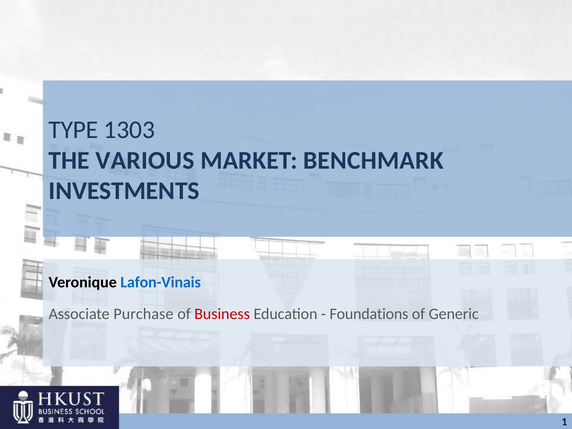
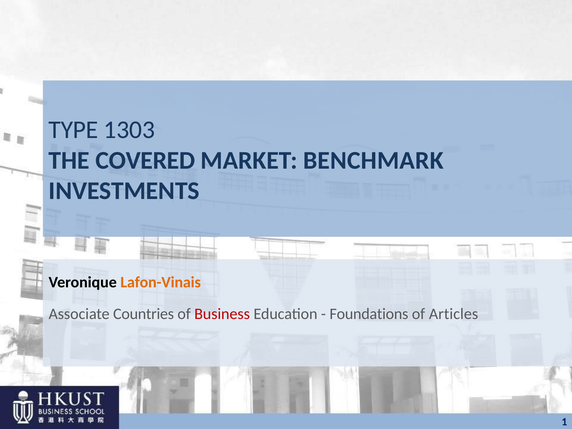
VARIOUS: VARIOUS -> COVERED (145, 160)
Lafon-Vinais colour: blue -> orange (161, 282)
Purchase: Purchase -> Countries (144, 314)
Generic: Generic -> Articles (454, 314)
